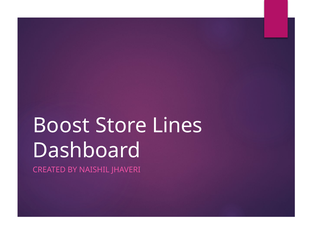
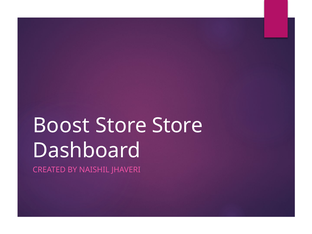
Store Lines: Lines -> Store (177, 125)
